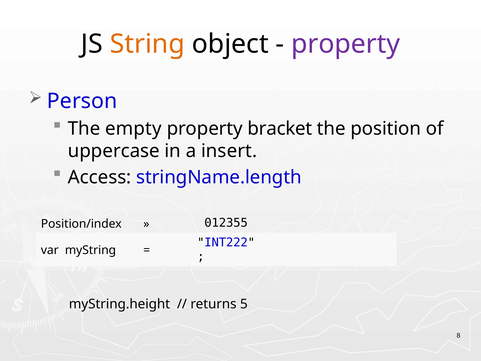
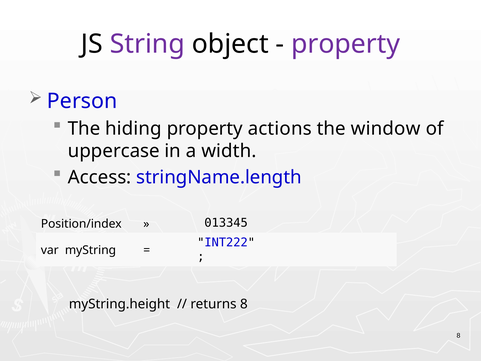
String colour: orange -> purple (147, 44)
empty: empty -> hiding (133, 129)
bracket: bracket -> actions (280, 129)
position: position -> window (386, 129)
insert: insert -> width (229, 151)
012355: 012355 -> 013345 (226, 223)
returns 5: 5 -> 8 (244, 304)
